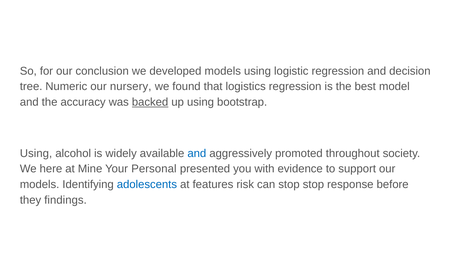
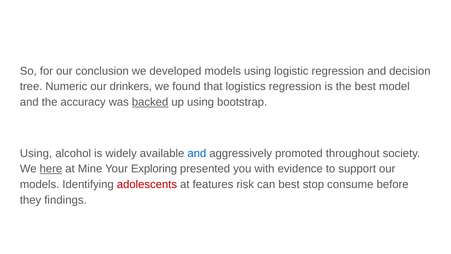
nursery: nursery -> drinkers (131, 86)
here underline: none -> present (51, 169)
Personal: Personal -> Exploring (154, 169)
adolescents colour: blue -> red (147, 184)
can stop: stop -> best (289, 184)
response: response -> consume (350, 184)
